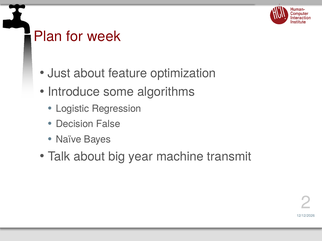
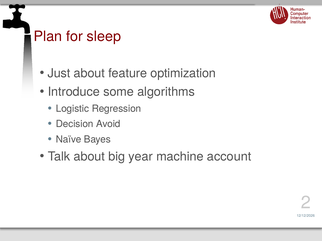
week: week -> sleep (104, 37)
False: False -> Avoid (108, 124)
transmit: transmit -> account (229, 157)
